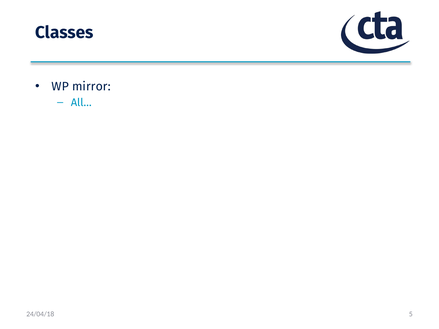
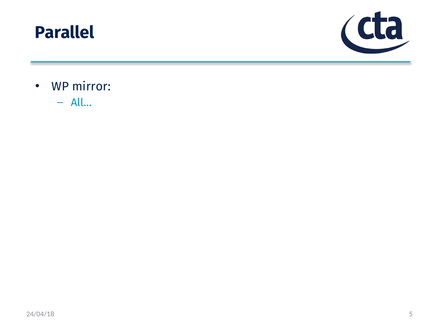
Classes: Classes -> Parallel (64, 32)
